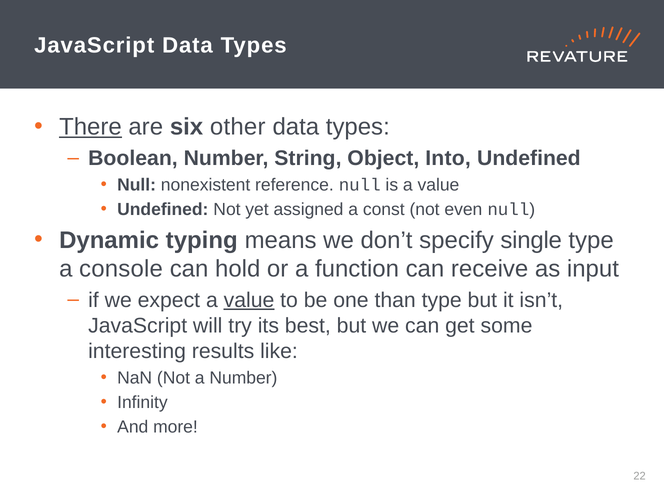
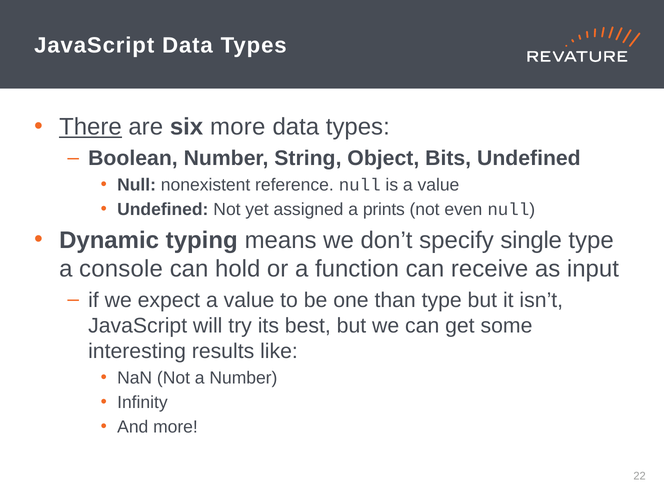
six other: other -> more (238, 127)
Into: Into -> Bits (448, 158)
const: const -> prints (384, 210)
value underline: present -> none (249, 300)
